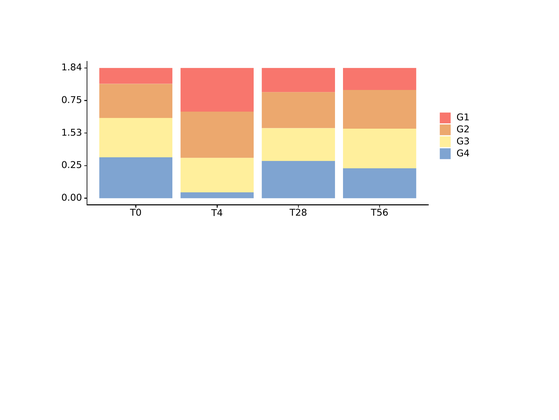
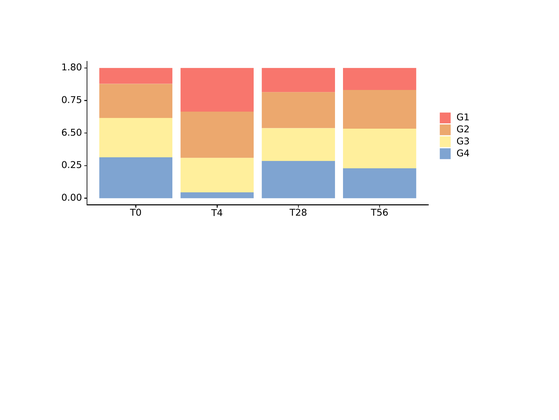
1.84: 1.84 -> 1.80 (72, 67)
1.53: 1.53 -> 6.50 (72, 132)
